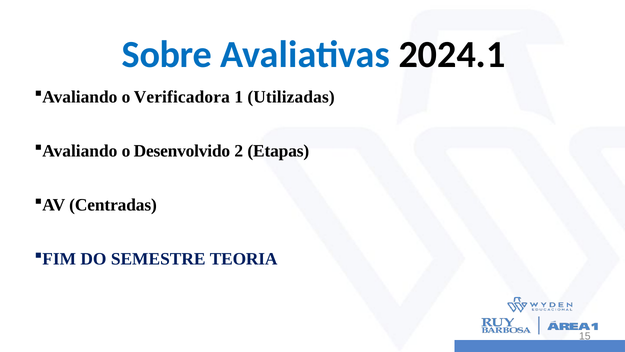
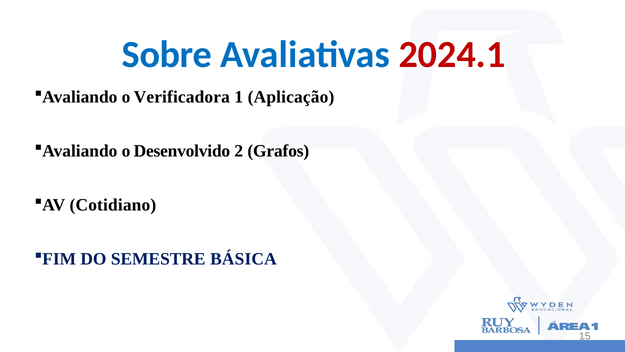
2024.1 colour: black -> red (452, 55)
Utilizadas: Utilizadas -> Aplicação (291, 97)
Etapas: Etapas -> Grafos (278, 151)
Centradas: Centradas -> Cotidiano (113, 205)
TEORIA: TEORIA -> BÁSICA (243, 258)
